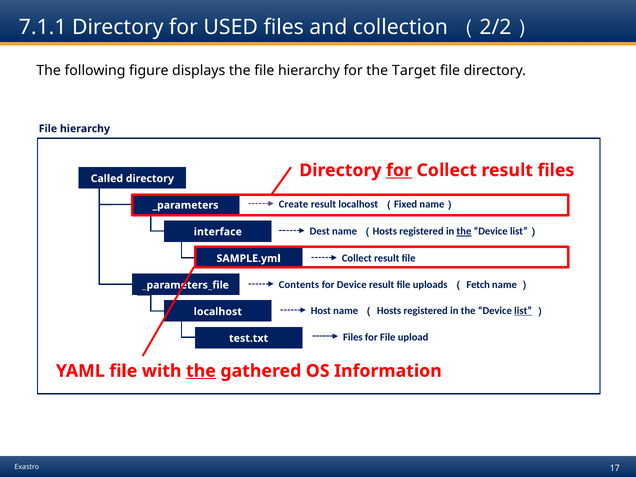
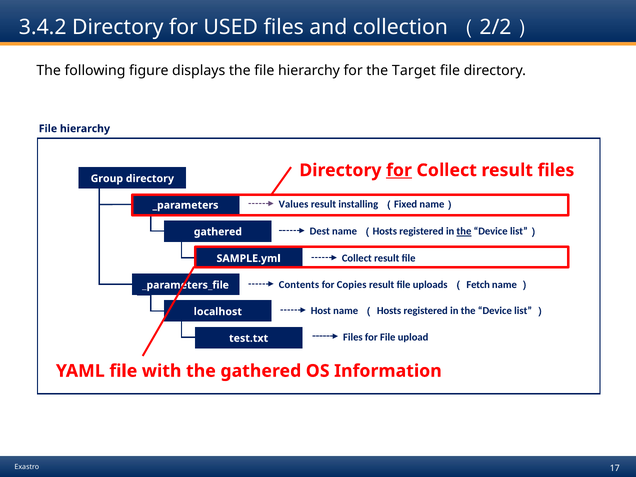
7.1.1: 7.1.1 -> 3.4.2 (43, 27)
Called: Called -> Group (107, 179)
Create: Create -> Values (294, 204)
result localhost: localhost -> installing (358, 204)
interface: interface -> gathered (218, 232)
for Device: Device -> Copies (352, 285)
list underline: present -> none (523, 311)
the underline: present -> none (201, 371)
